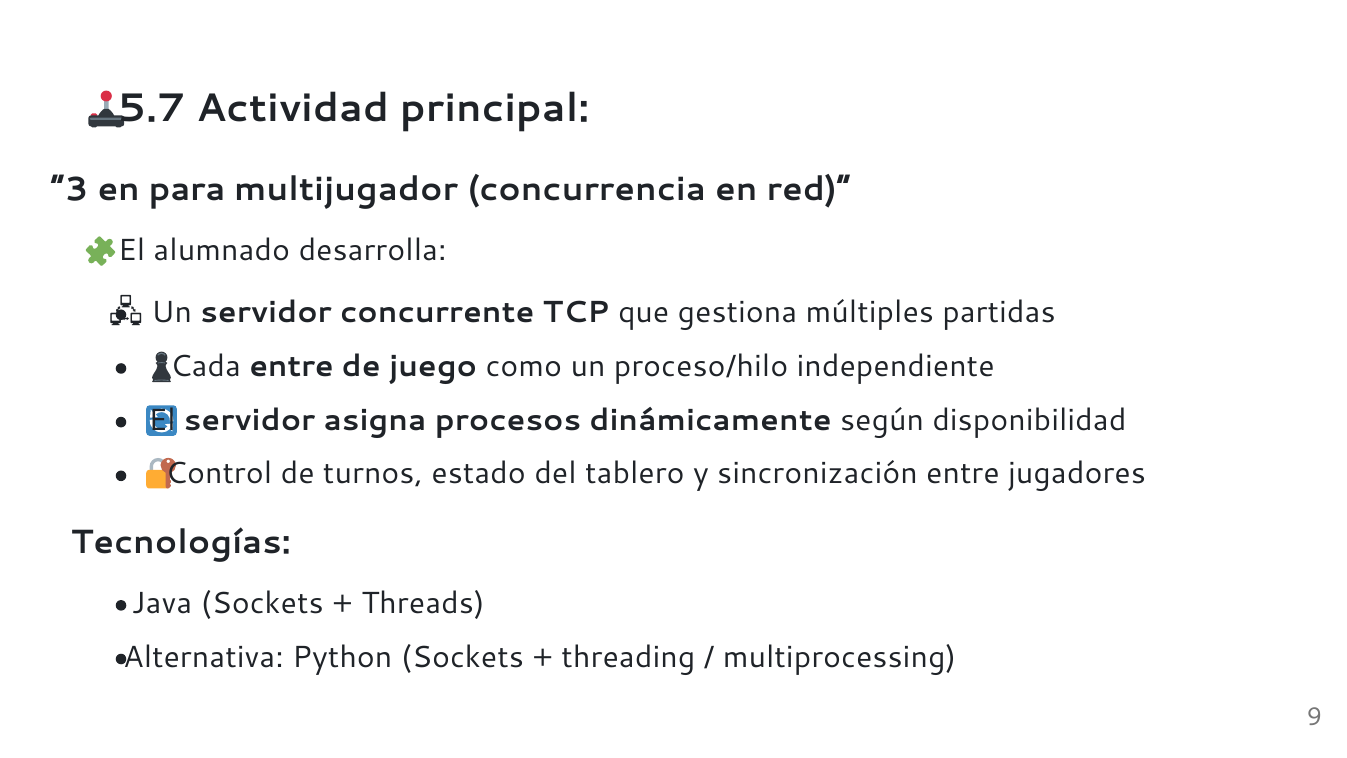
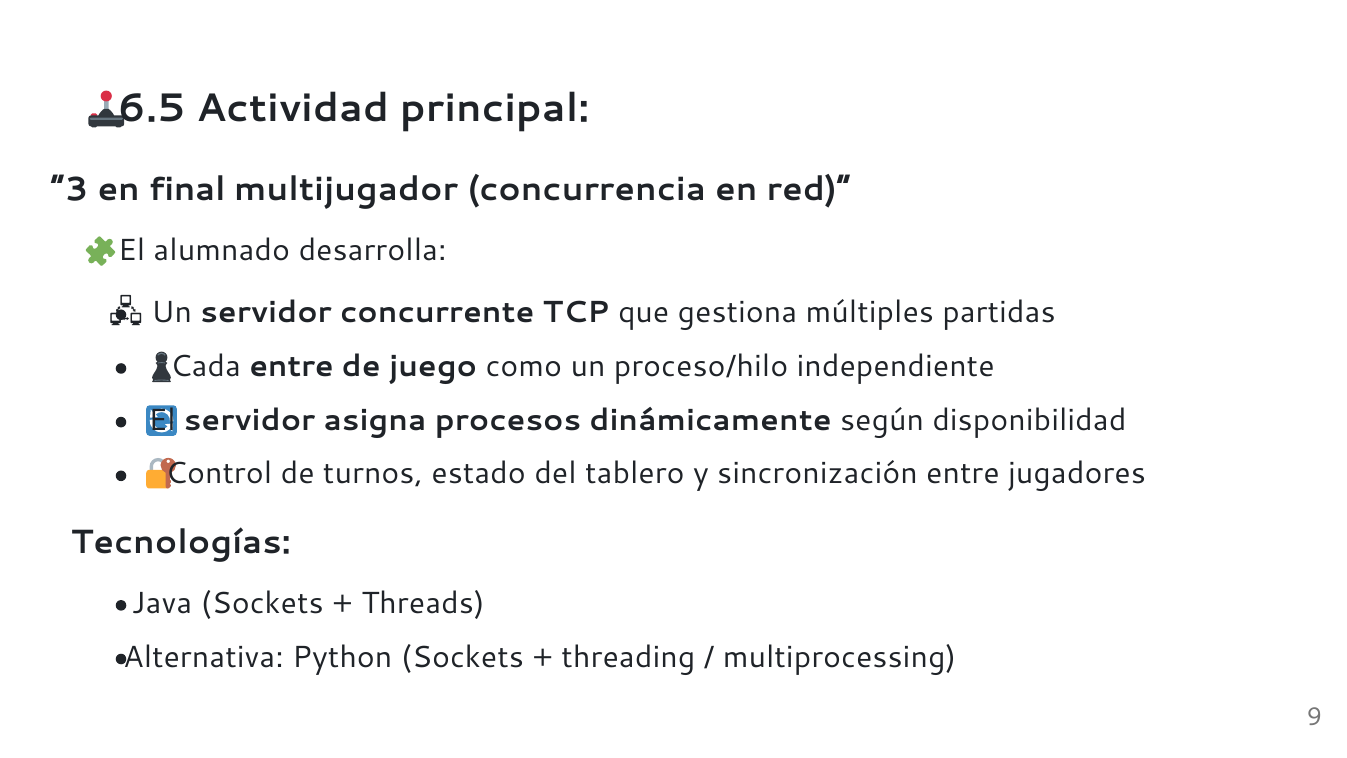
5.7: 5.7 -> 6.5 (152, 108)
para: para -> final (187, 189)
